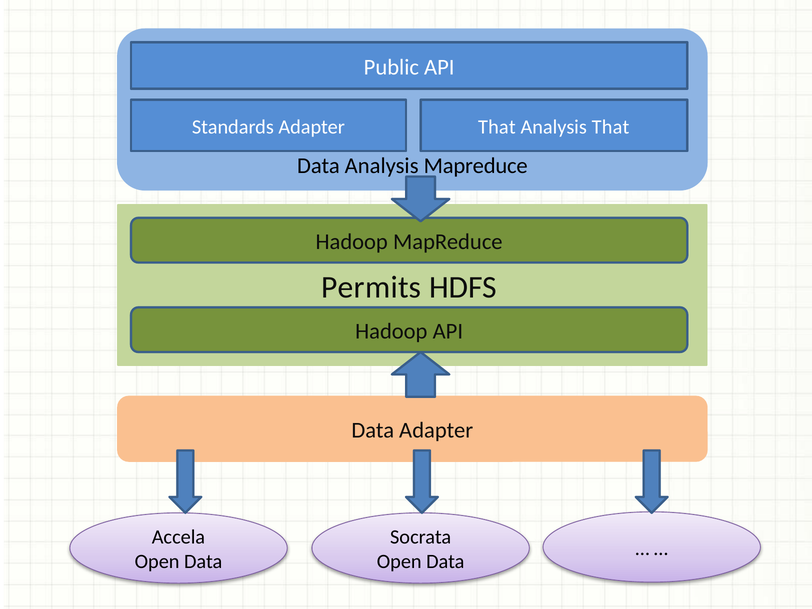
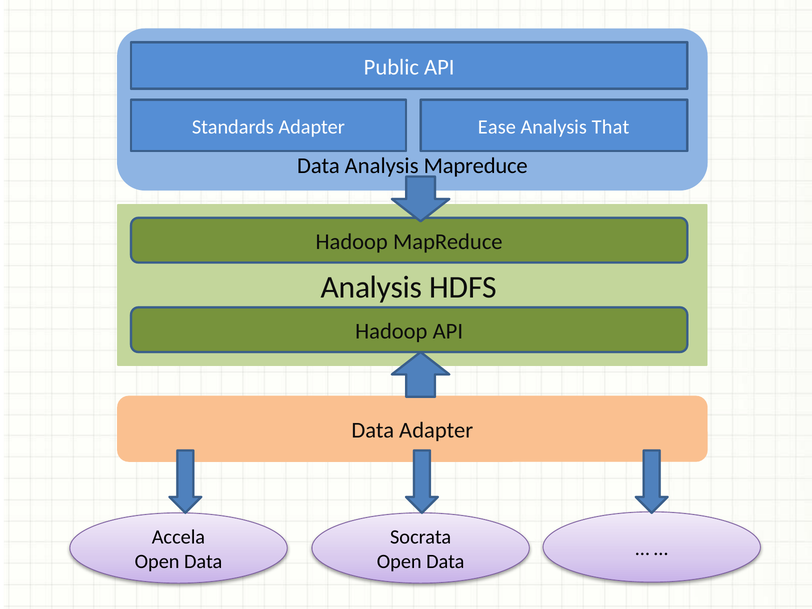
Adapter That: That -> Ease (497, 127)
Permits: Permits -> Analysis (372, 287)
